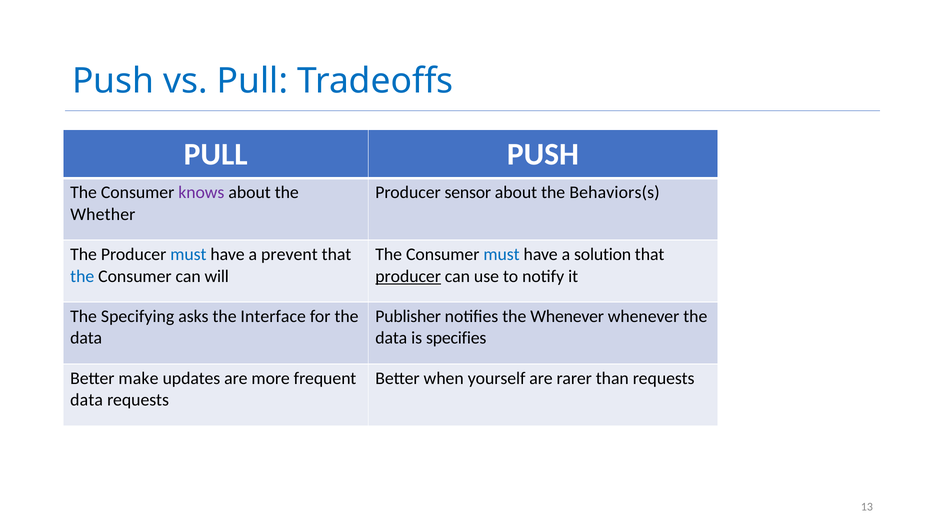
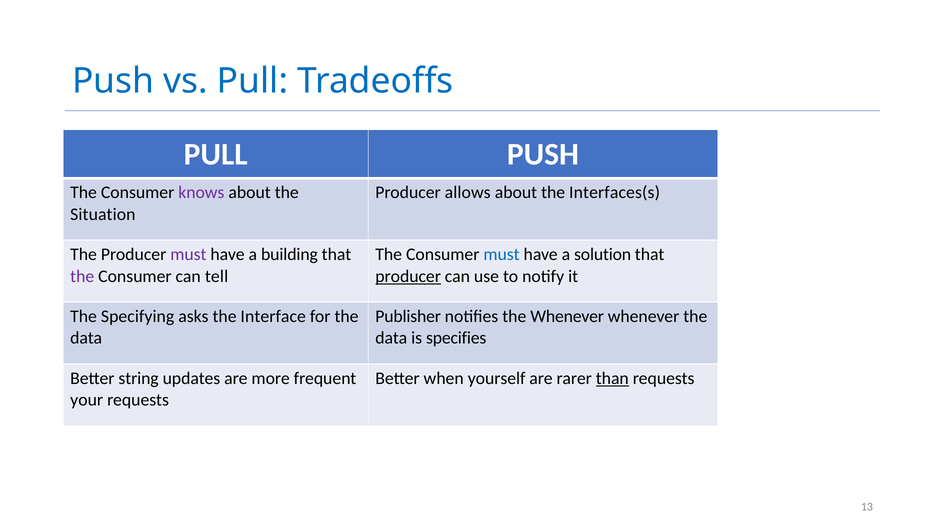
sensor: sensor -> allows (468, 193)
Behaviors(s: Behaviors(s -> Interfaces(s (615, 193)
Whether: Whether -> Situation (103, 214)
must colour: blue -> purple (188, 255)
prevent: prevent -> building (289, 255)
the colour: blue -> purple (82, 277)
will: will -> tell (217, 277)
make: make -> string (139, 379)
than underline: none -> present (612, 379)
data: data -> your (87, 400)
